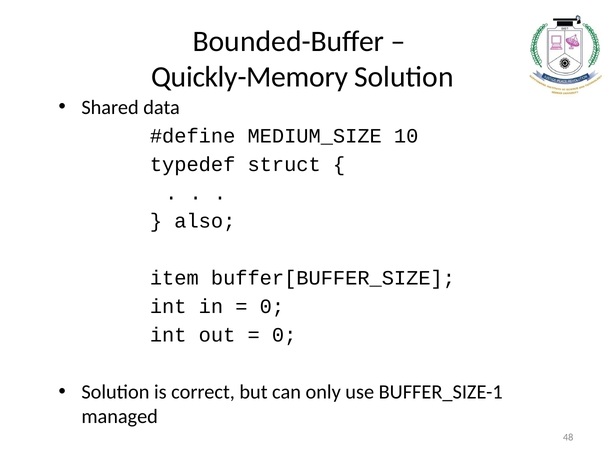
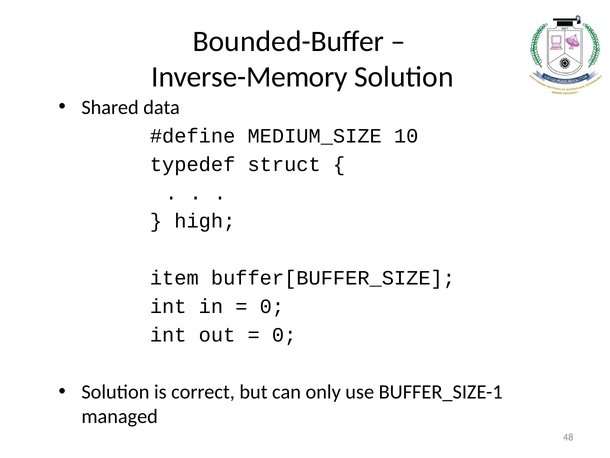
Quickly-Memory: Quickly-Memory -> Inverse-Memory (250, 77)
also: also -> high (205, 221)
